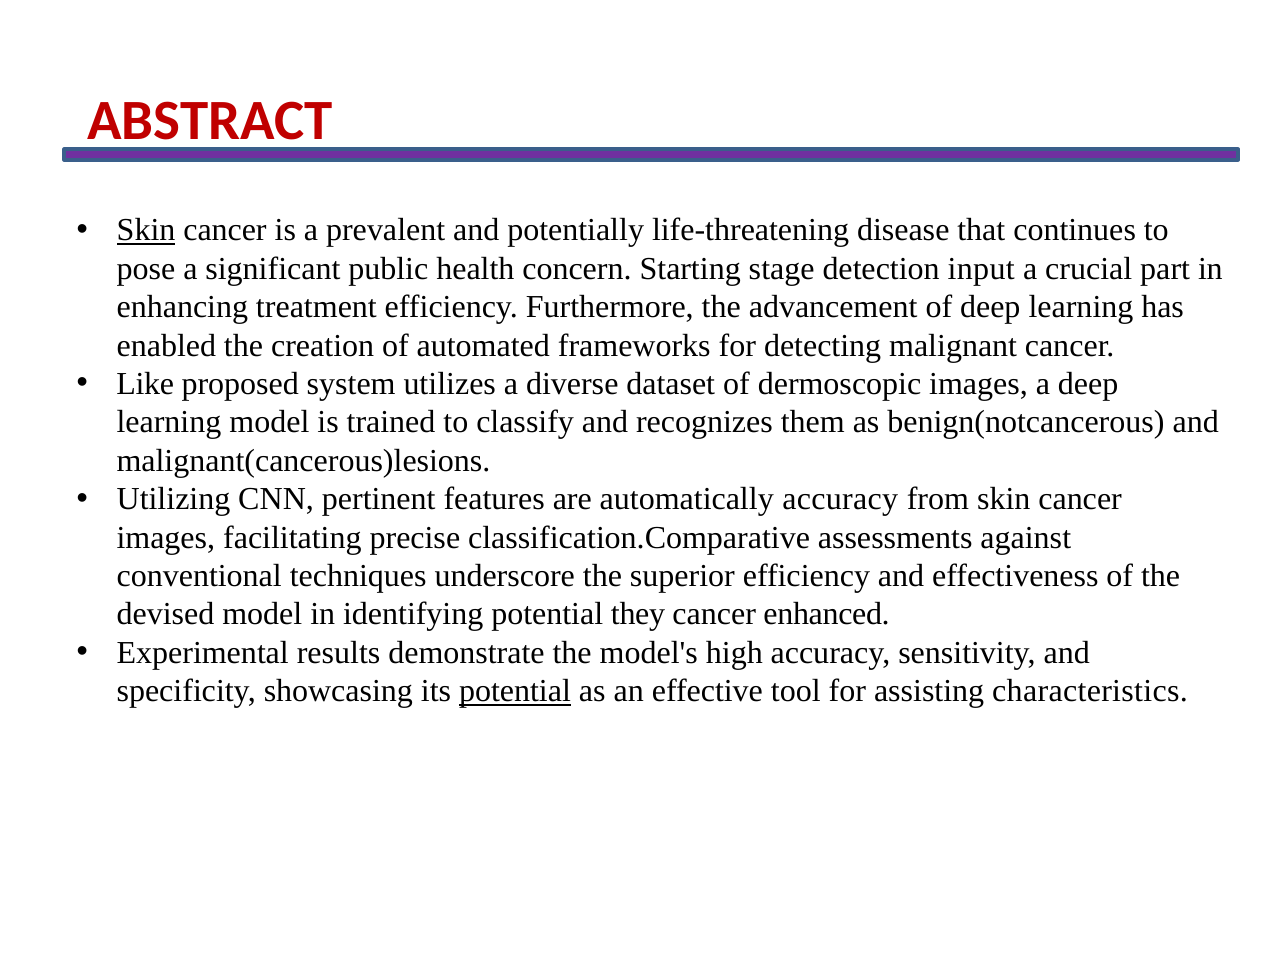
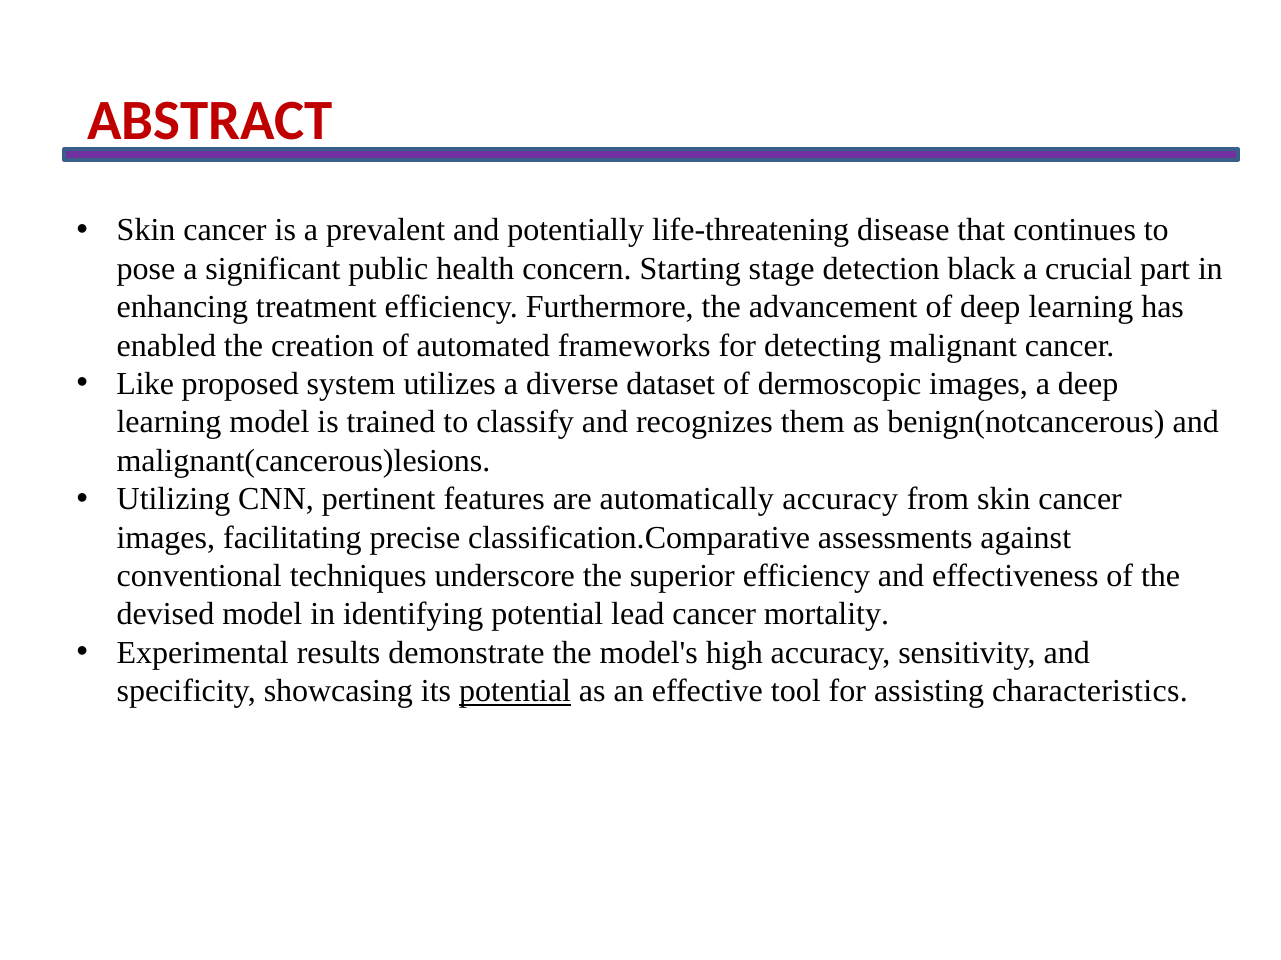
Skin underline: present -> none (146, 231)
input: input -> black (982, 269)
they: they -> lead (638, 615)
enhanced: enhanced -> mortality (826, 615)
